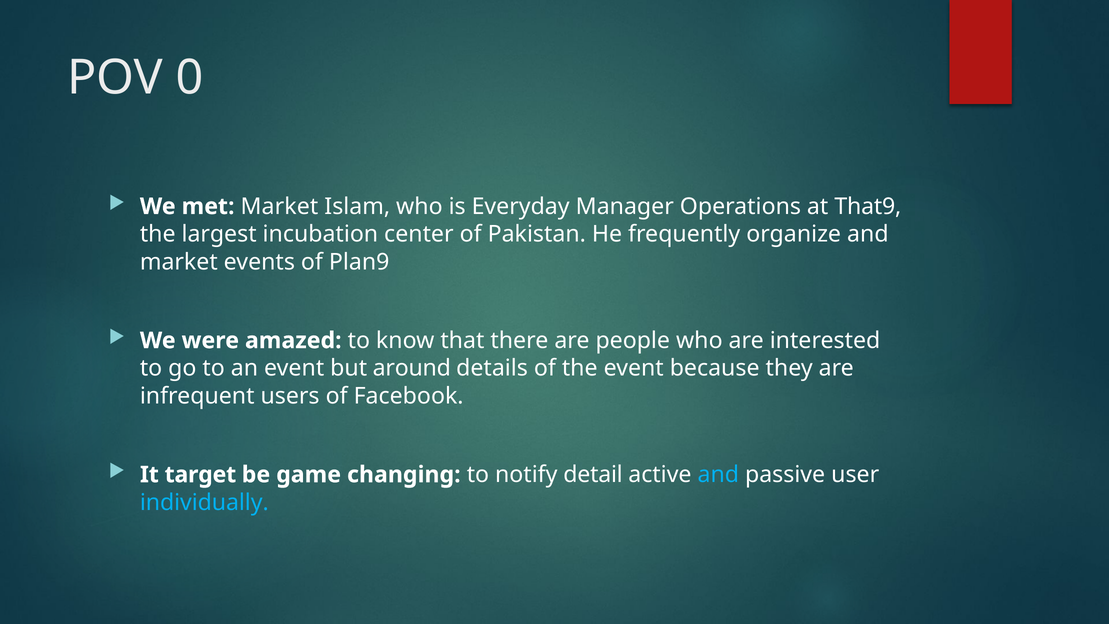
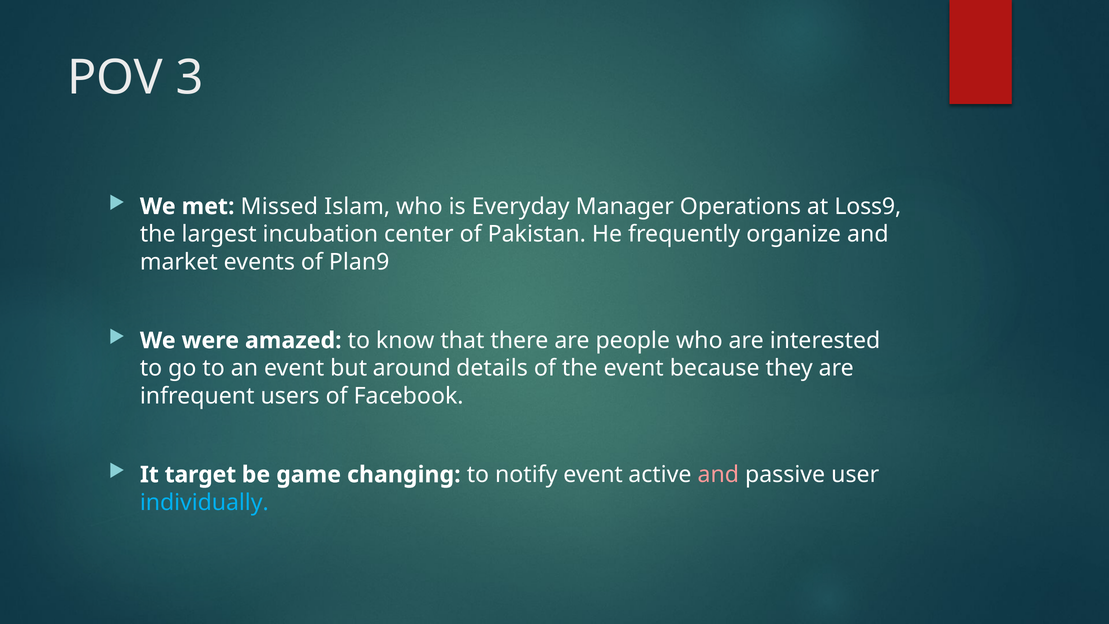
0: 0 -> 3 (189, 78)
met Market: Market -> Missed (279, 206)
That9: That9 -> Loss9 (868, 206)
notify detail: detail -> event (593, 475)
and colour: light blue -> pink (718, 475)
